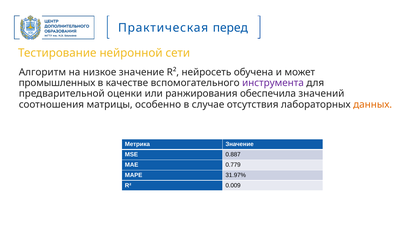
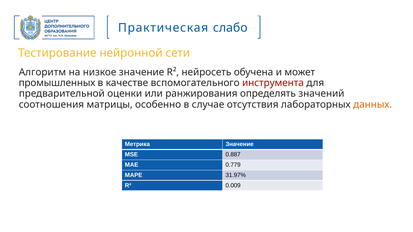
перед: перед -> слабо (230, 28)
инструмента colour: purple -> red (273, 83)
обеспечила: обеспечила -> определять (268, 94)
